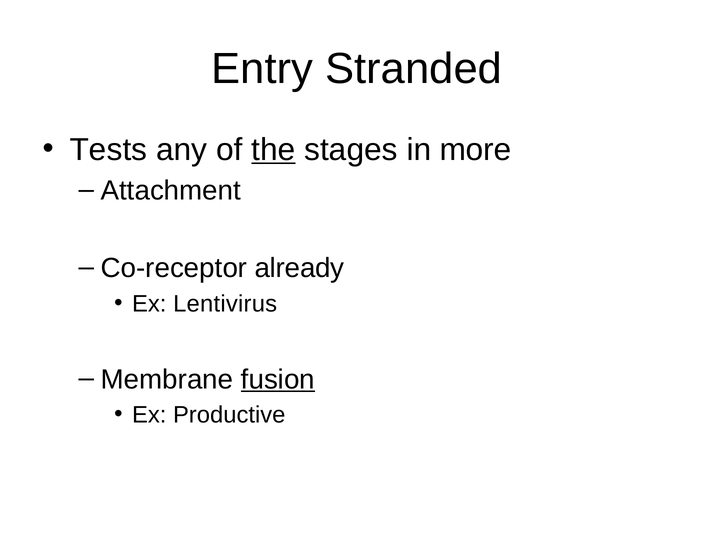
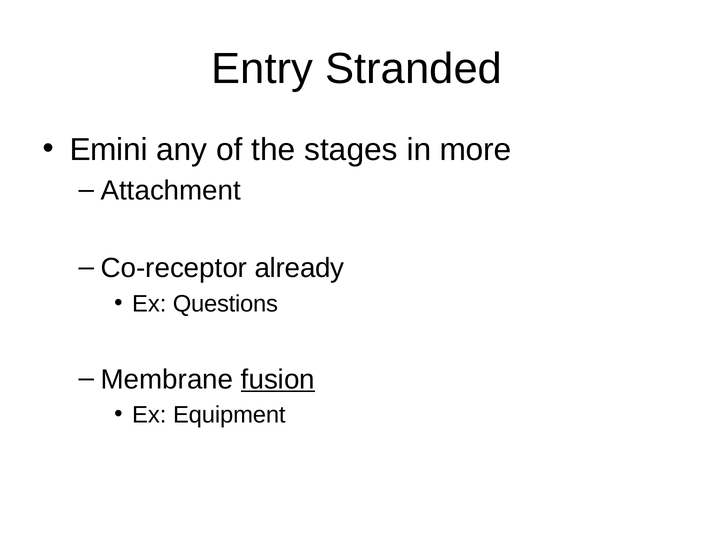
Tests: Tests -> Emini (109, 150)
the underline: present -> none (273, 150)
Lentivirus: Lentivirus -> Questions (225, 304)
Productive: Productive -> Equipment (229, 415)
